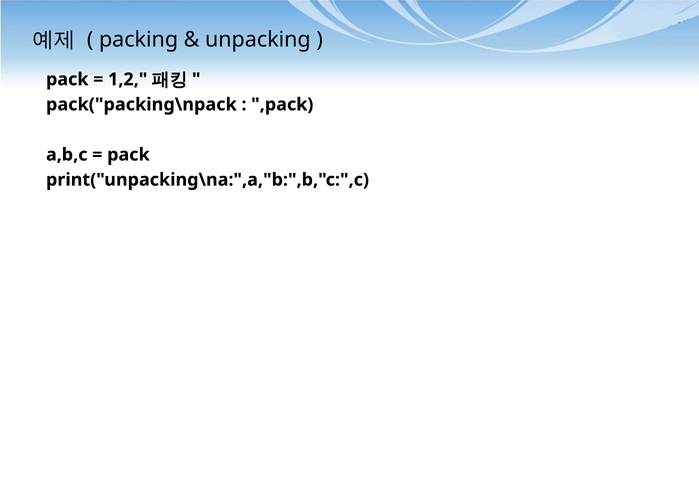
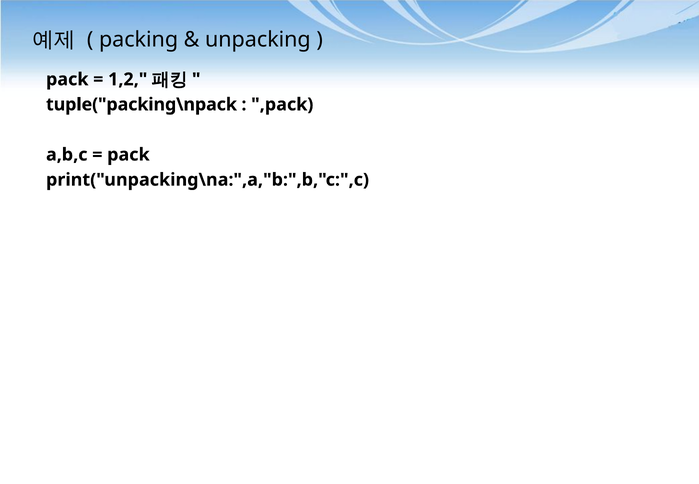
pack("packing\npack: pack("packing\npack -> tuple("packing\npack (141, 104)
